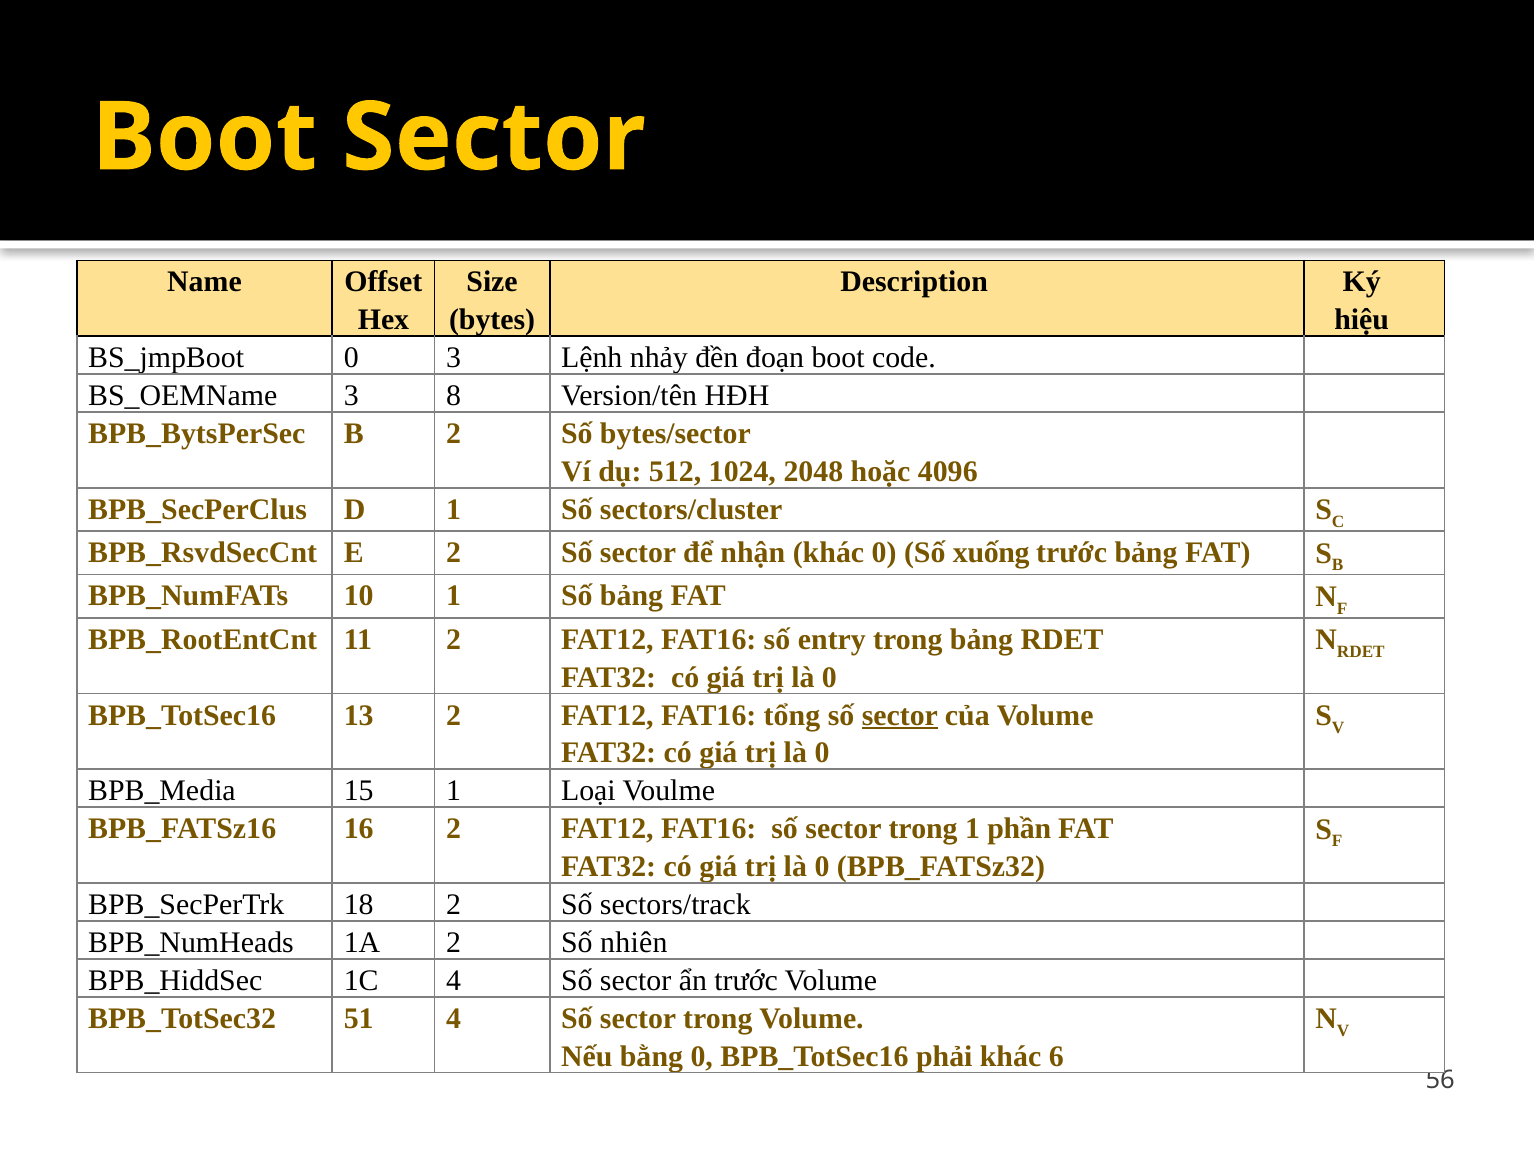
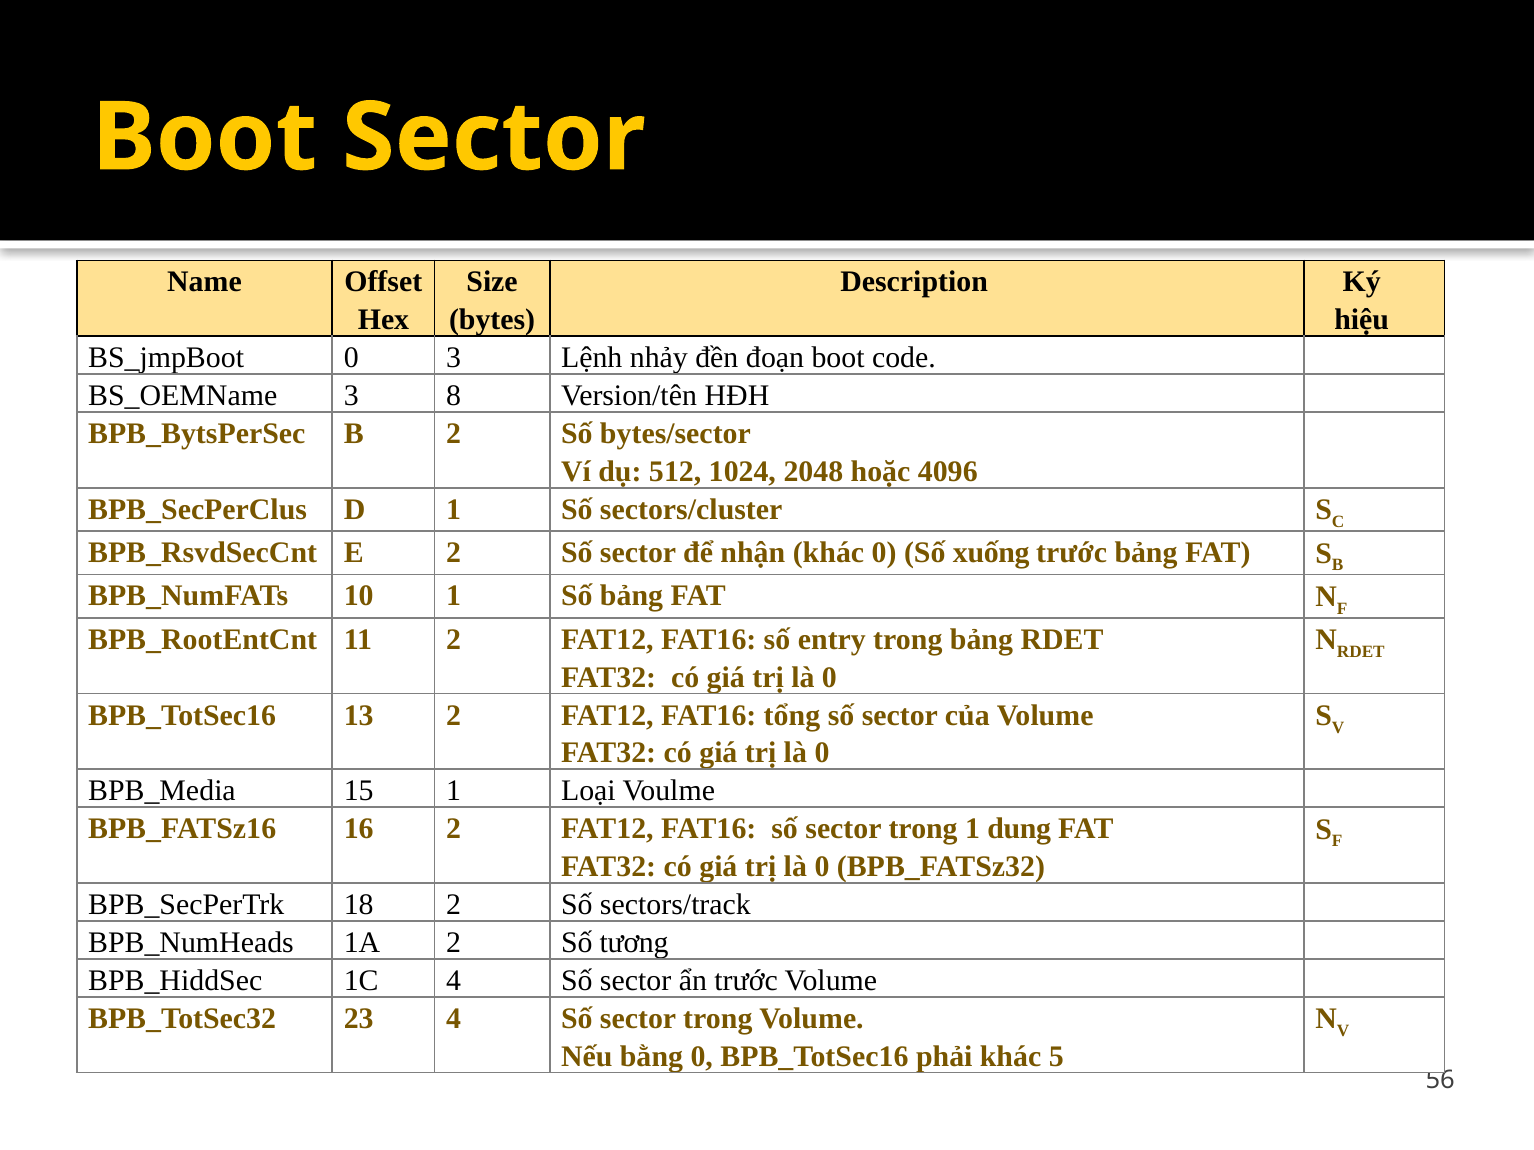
sector underline: present -> none (900, 715)
phần: phần -> dung (1019, 829)
nhiên: nhiên -> tương (634, 943)
51: 51 -> 23 (359, 1019)
6: 6 -> 5 (1056, 1057)
